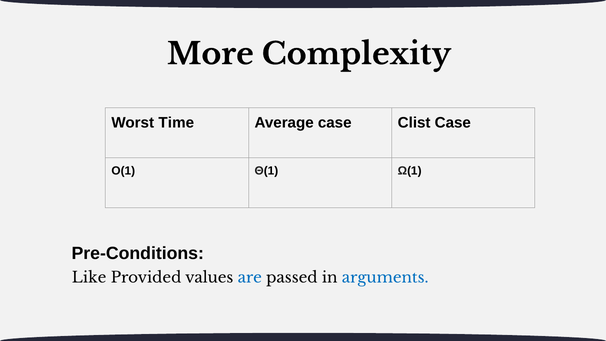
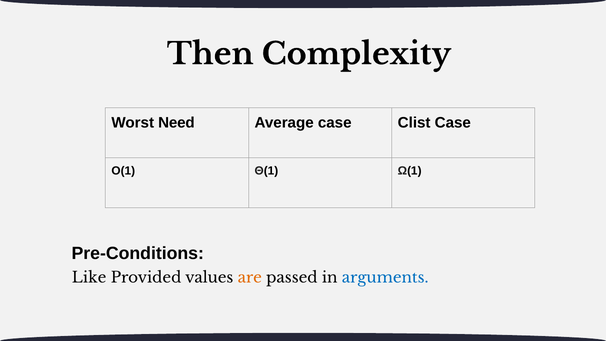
More: More -> Then (210, 54)
Time: Time -> Need (176, 123)
are colour: blue -> orange (250, 278)
